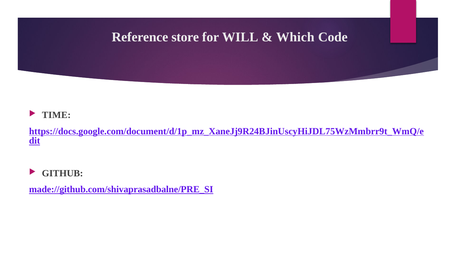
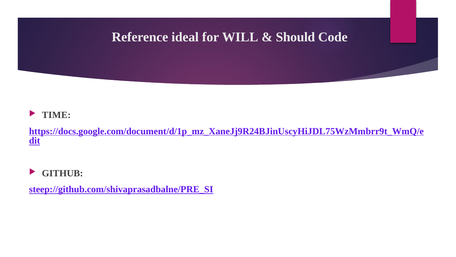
store: store -> ideal (185, 37)
Which: Which -> Should (295, 37)
made://github.com/shivaprasadbalne/PRE_SI: made://github.com/shivaprasadbalne/PRE_SI -> steep://github.com/shivaprasadbalne/PRE_SI (121, 189)
